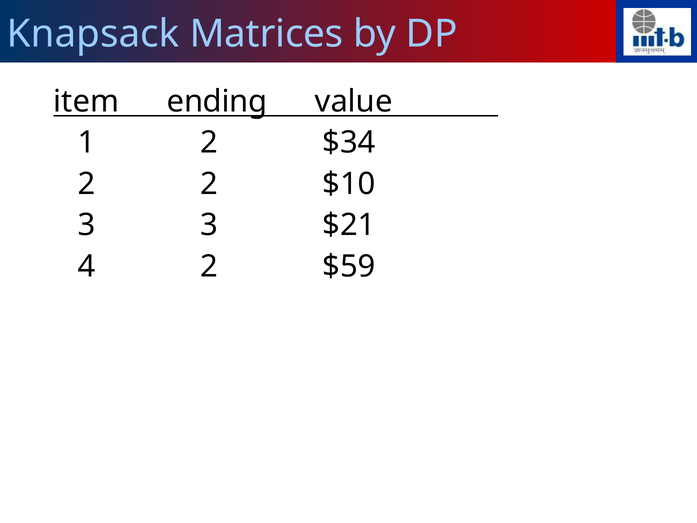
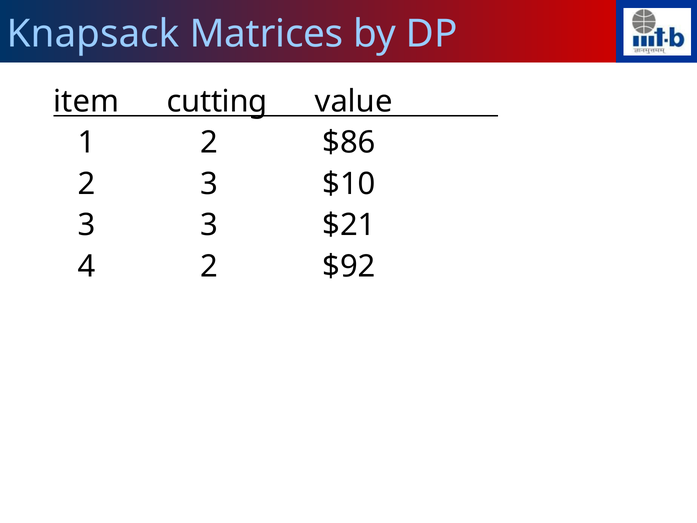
ending: ending -> cutting (217, 101)
$34: $34 -> $86 (349, 143)
2 2: 2 -> 3 (209, 184)
$59: $59 -> $92 (349, 266)
